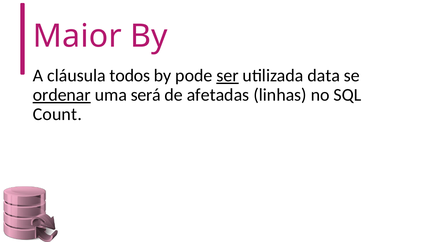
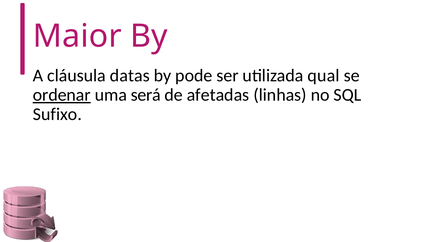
todos: todos -> datas (130, 76)
ser underline: present -> none (228, 76)
data: data -> qual (324, 76)
Count: Count -> Sufixo (57, 114)
